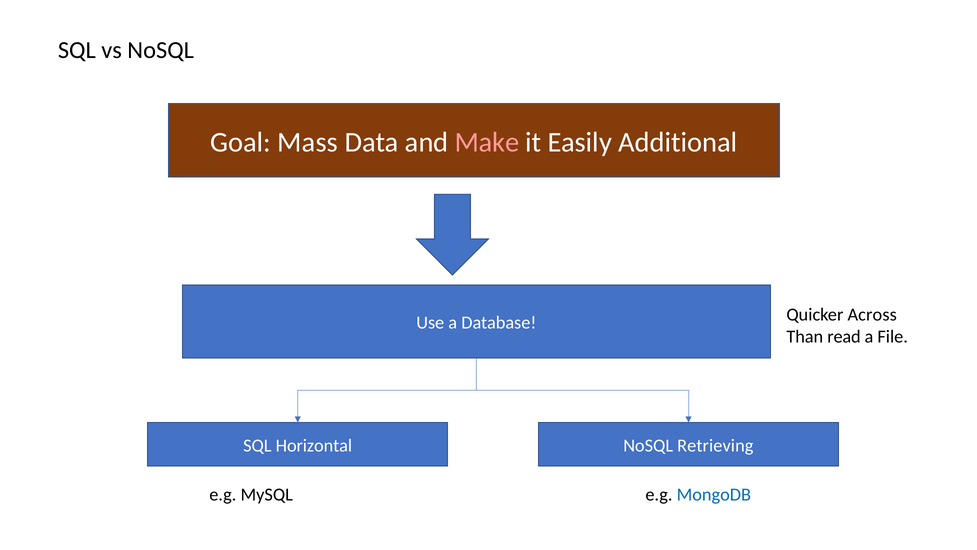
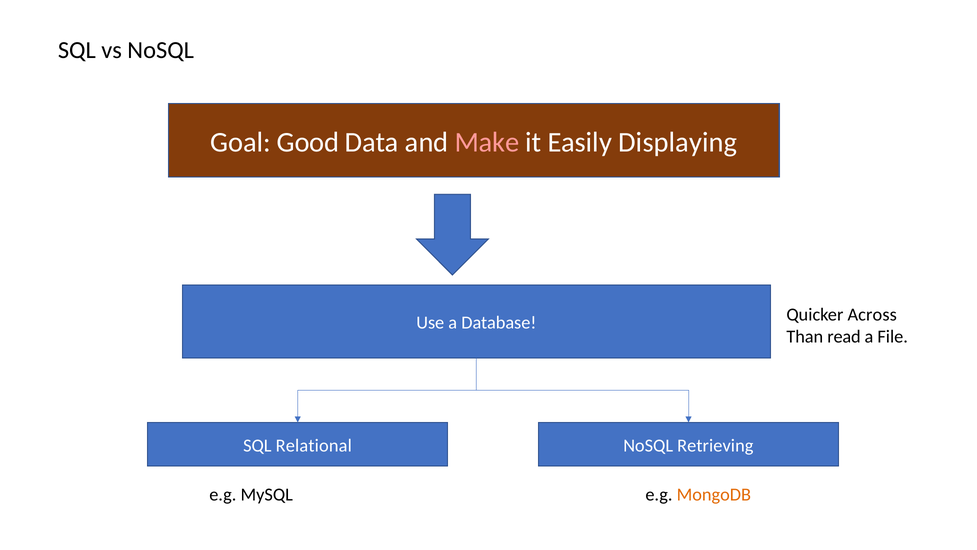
Mass: Mass -> Good (308, 142)
Additional: Additional -> Displaying (678, 142)
Horizontal: Horizontal -> Relational (314, 445)
MongoDB colour: blue -> orange (714, 494)
